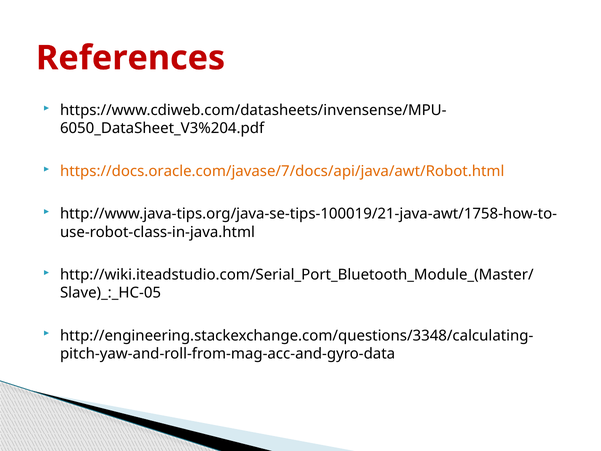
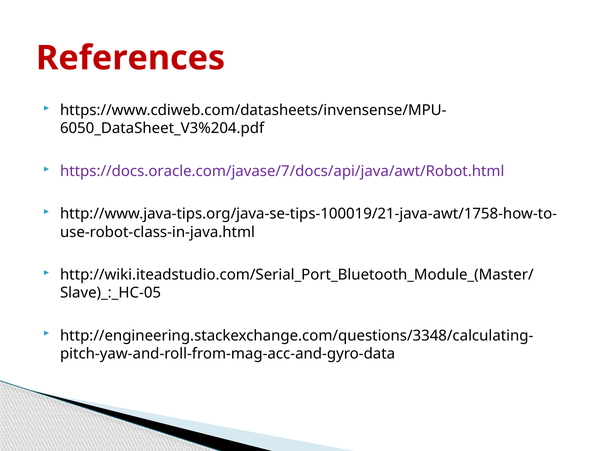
https://docs.oracle.com/javase/7/docs/api/java/awt/Robot.html colour: orange -> purple (282, 171)
